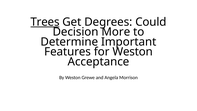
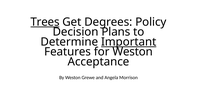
Could: Could -> Policy (151, 22)
More: More -> Plans (116, 32)
Important underline: none -> present (129, 42)
